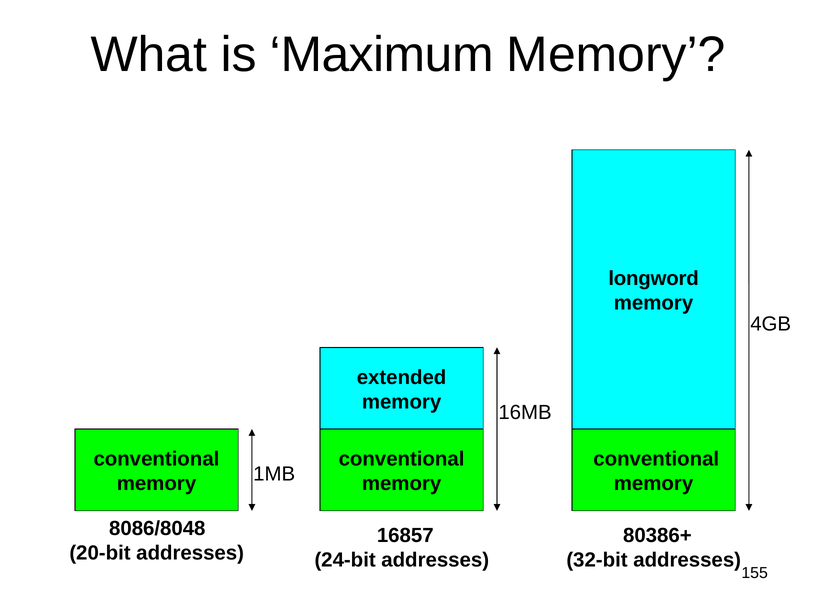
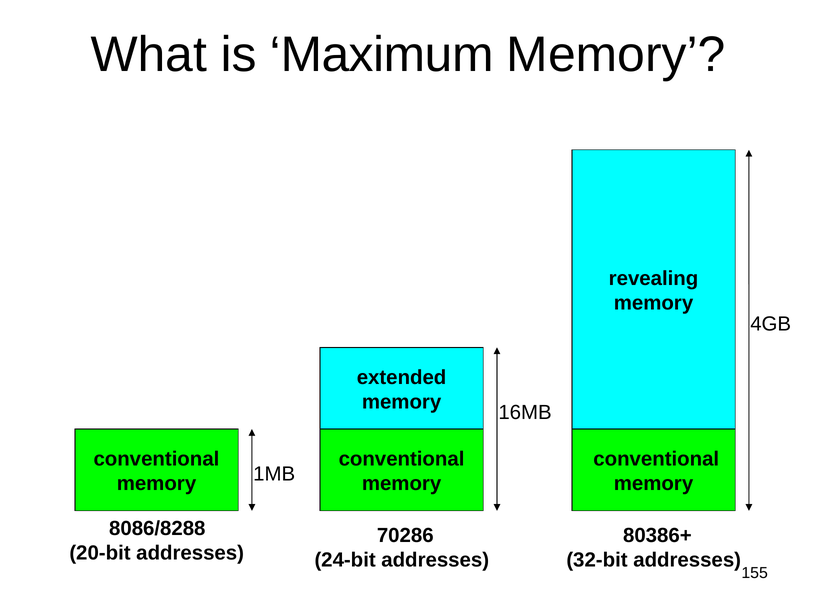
longword: longword -> revealing (653, 279)
8086/8048: 8086/8048 -> 8086/8288 (157, 528)
16857: 16857 -> 70286 (405, 535)
